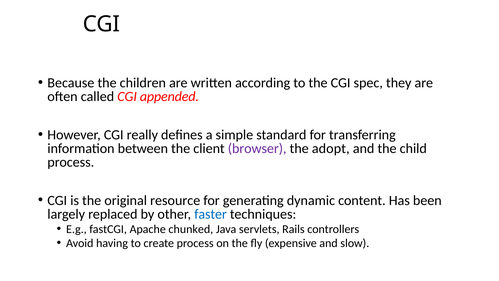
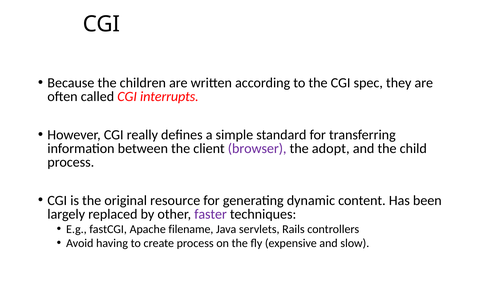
appended: appended -> interrupts (169, 97)
faster colour: blue -> purple (211, 214)
chunked: chunked -> filename (191, 229)
